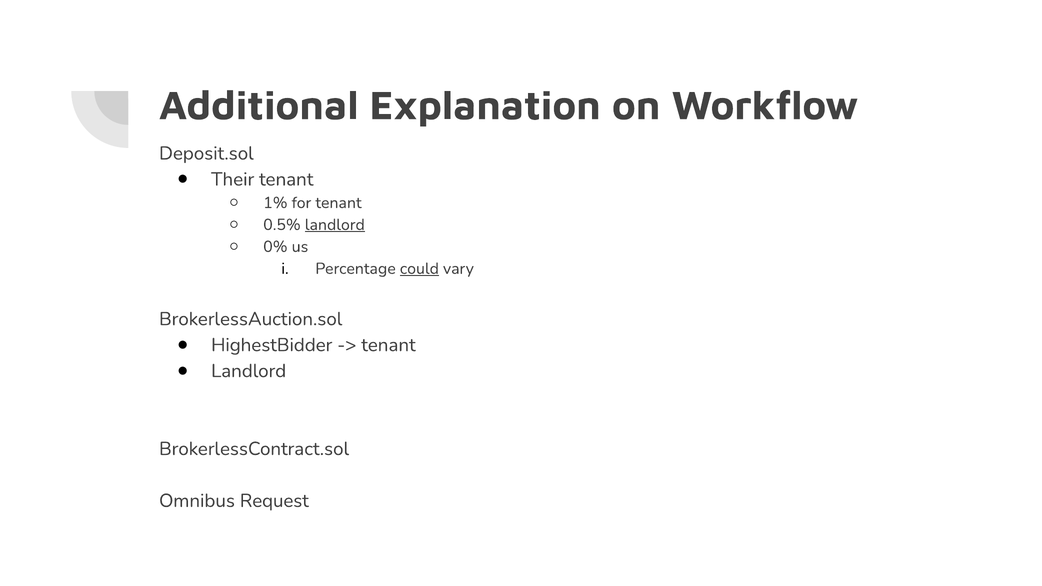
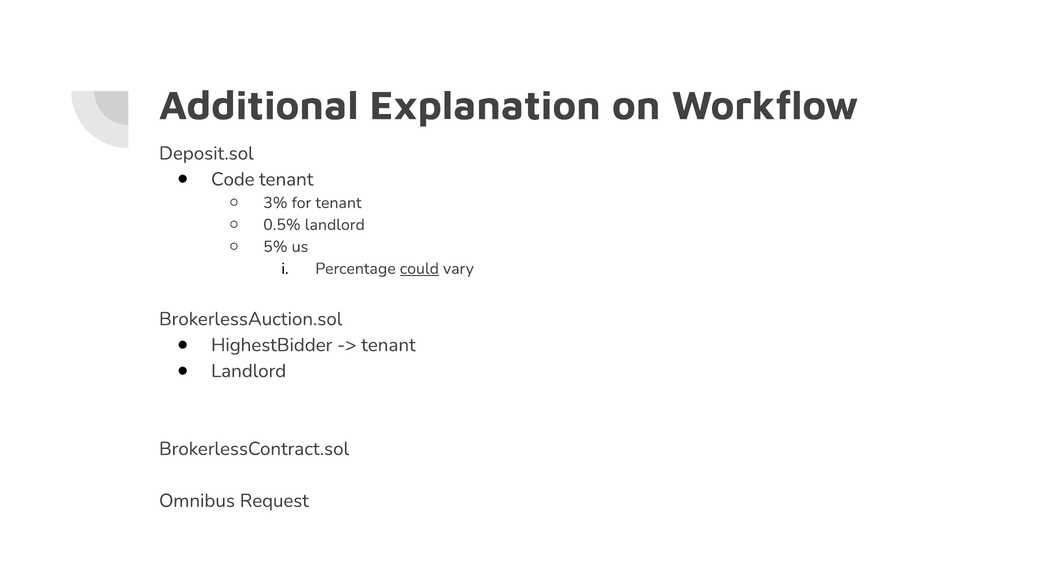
Their: Their -> Code (233, 179)
1%: 1% -> 3% (275, 203)
landlord underline: present -> none (335, 225)
0%: 0% -> 5% (275, 247)
